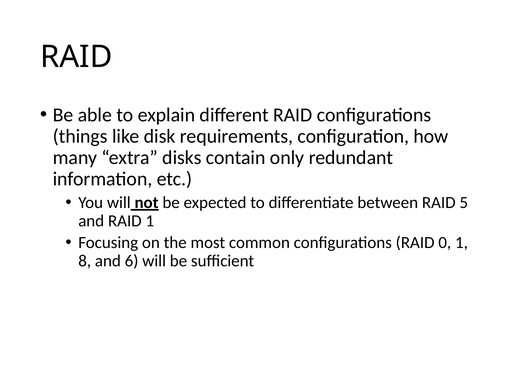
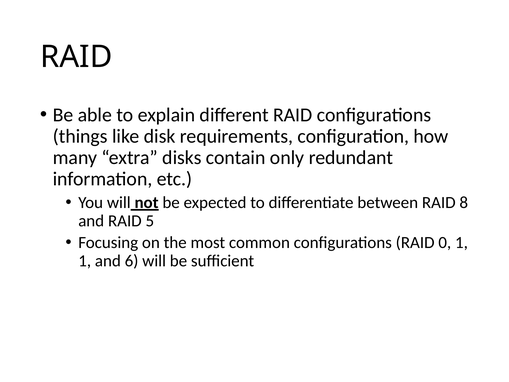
5: 5 -> 8 (464, 202)
RAID 1: 1 -> 5 (150, 221)
8: 8 -> 1 (85, 261)
